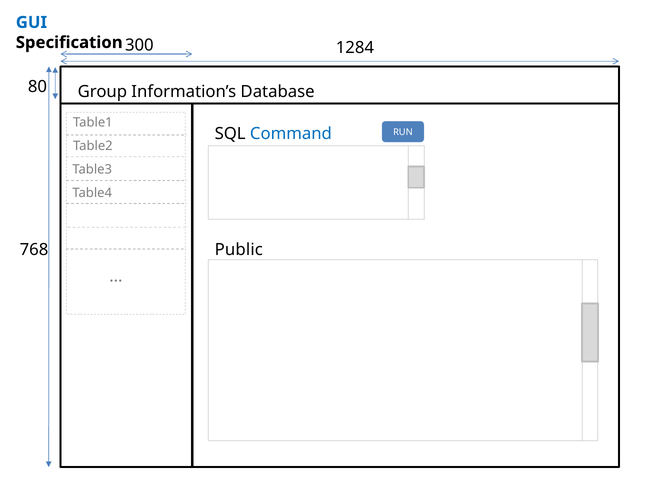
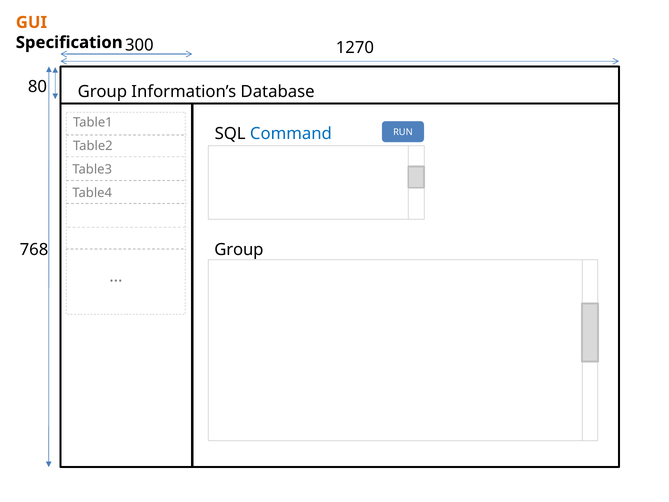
GUI colour: blue -> orange (31, 22)
1284: 1284 -> 1270 (355, 48)
Public: Public -> Group (239, 250)
